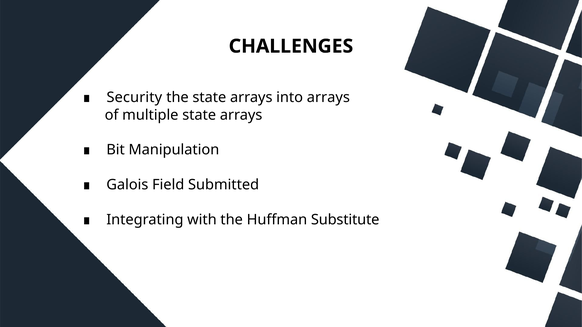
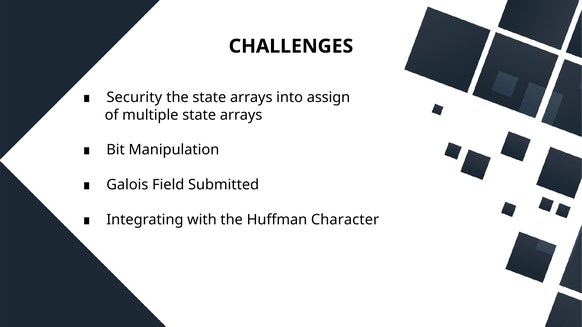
into arrays: arrays -> assign (328, 98)
Substitute: Substitute -> Character (345, 220)
